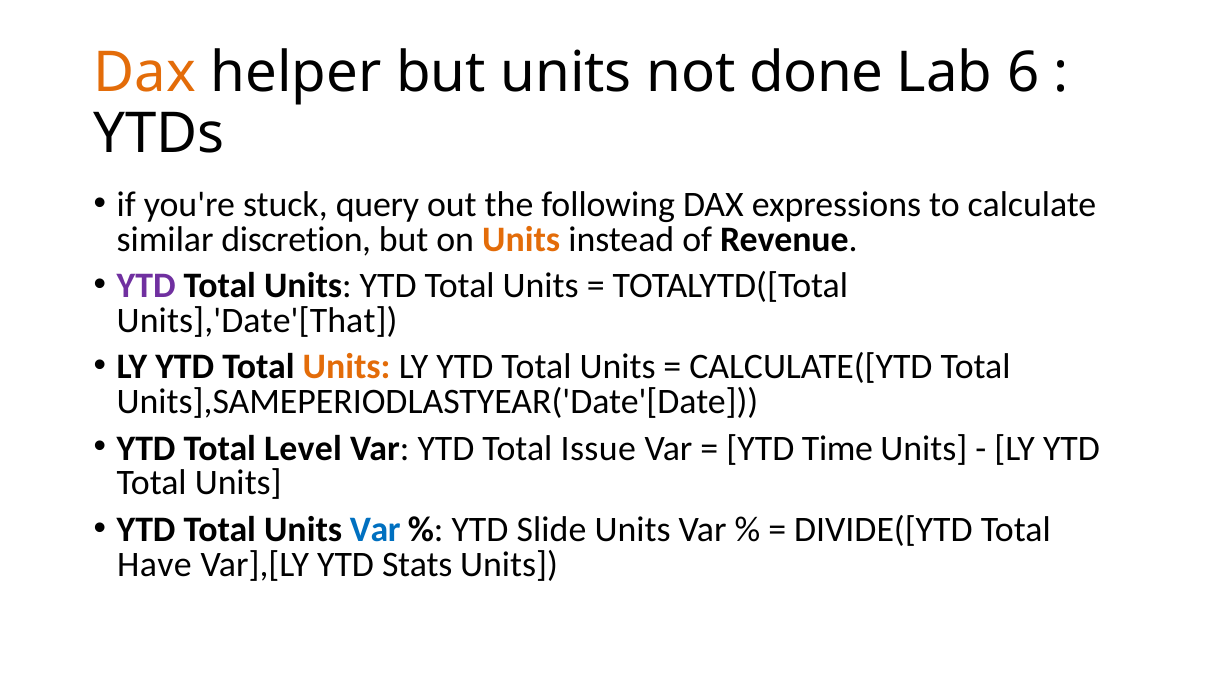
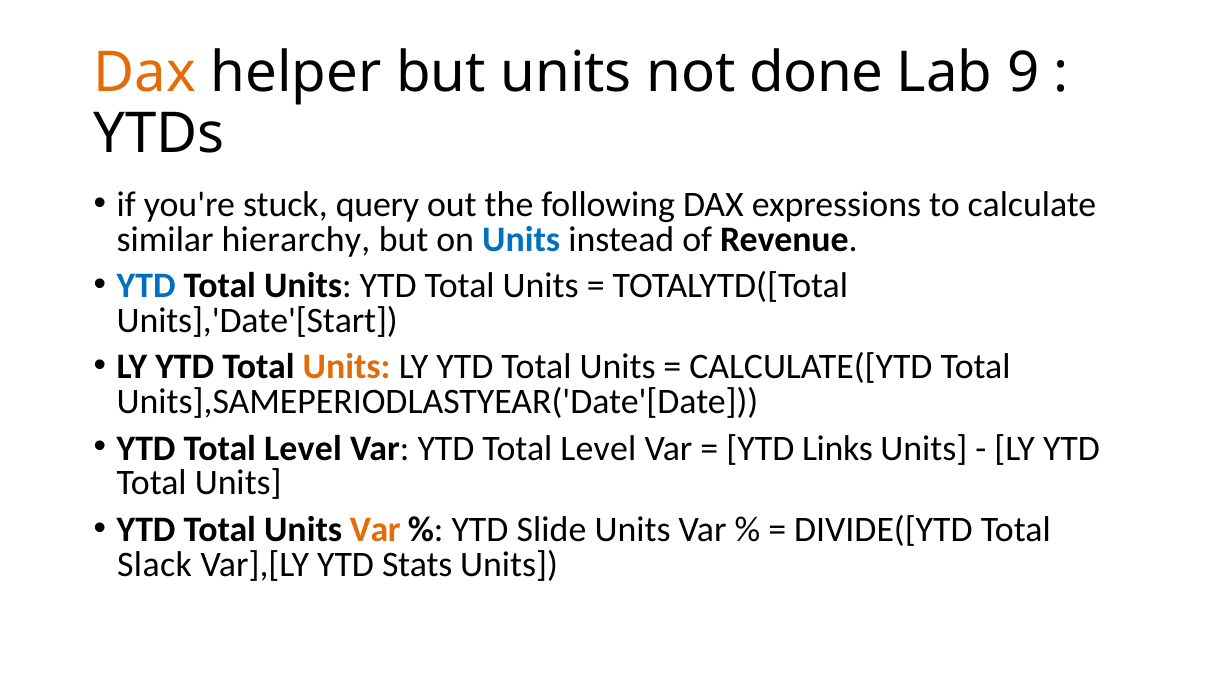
6: 6 -> 9 (1023, 73)
discretion: discretion -> hierarchy (296, 240)
Units colour: orange -> blue (521, 240)
YTD colour: purple -> blue (146, 286)
Units],'Date'[That: Units],'Date'[That -> Units],'Date'[Start (257, 321)
Var YTD Total Issue: Issue -> Level (598, 448)
Time: Time -> Links (838, 448)
Var colour: blue -> orange (375, 530)
Have: Have -> Slack (155, 565)
